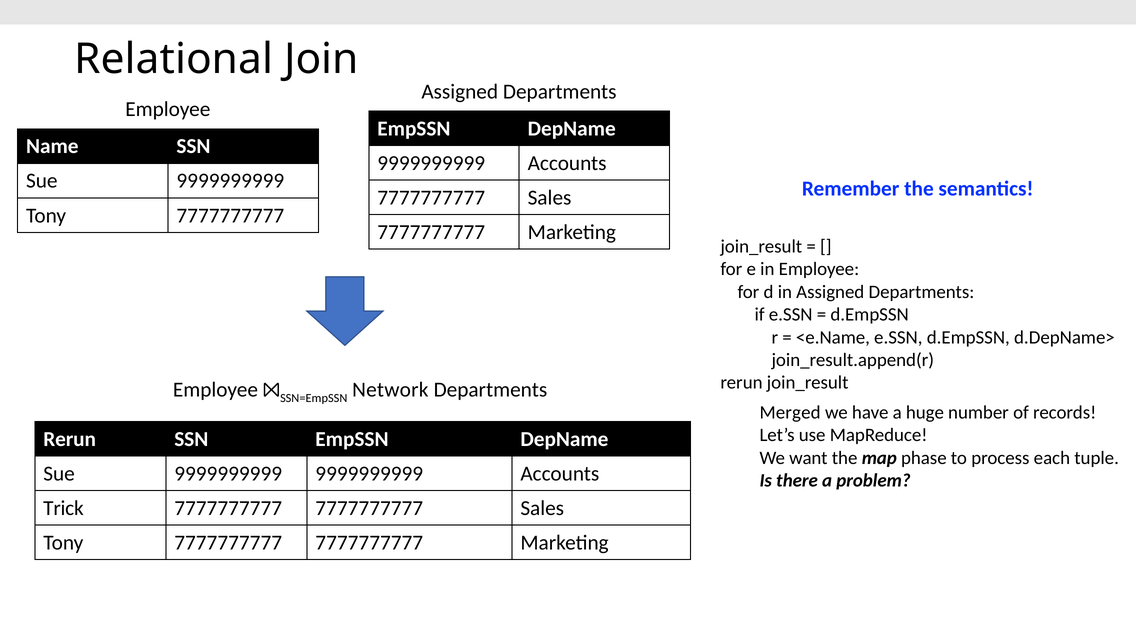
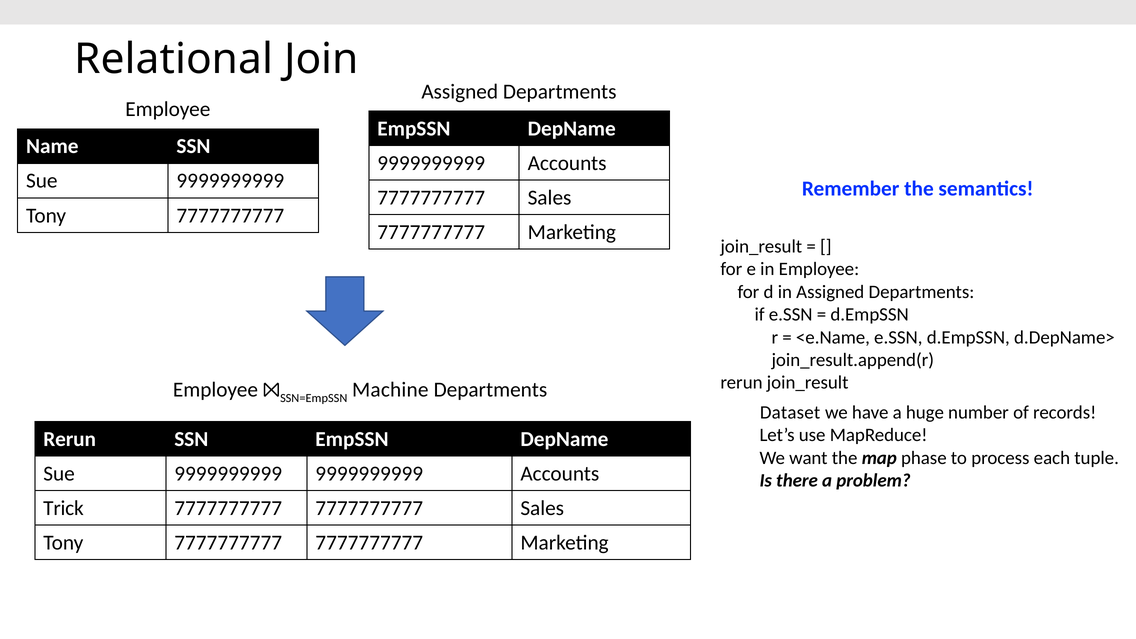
Network: Network -> Machine (390, 390)
Merged: Merged -> Dataset (790, 412)
